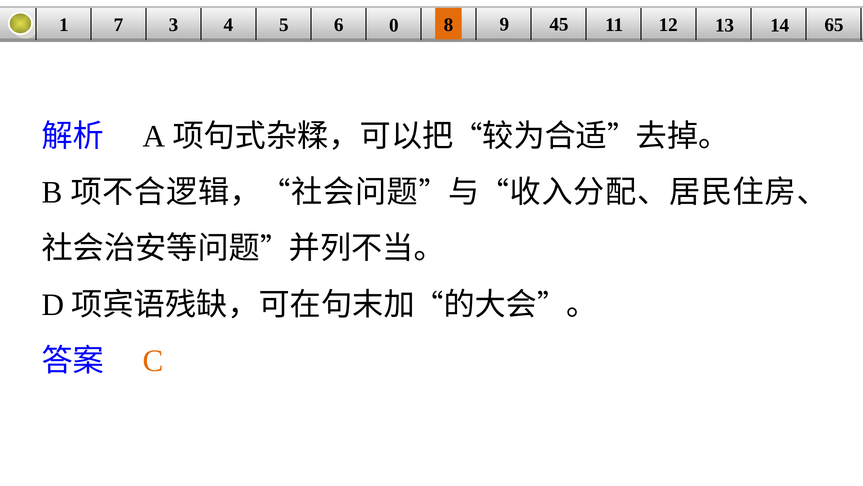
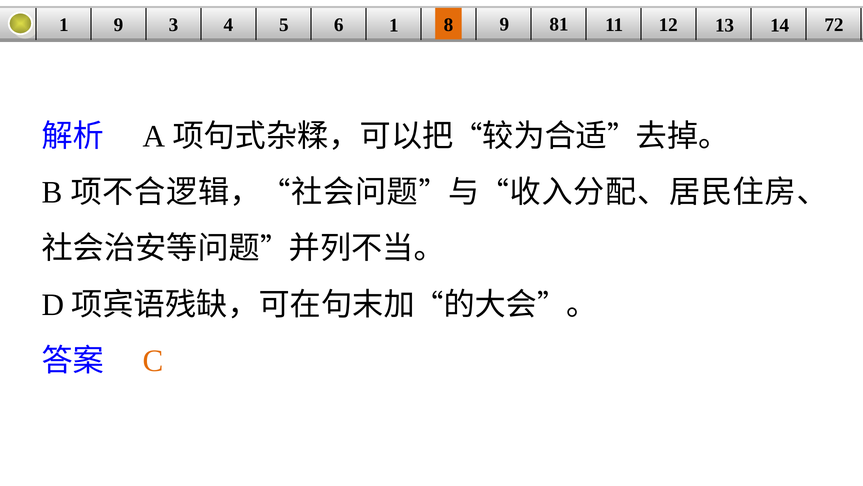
1 7: 7 -> 9 (118, 25)
6 0: 0 -> 1 (394, 25)
45: 45 -> 81 (559, 25)
65: 65 -> 72 (834, 25)
